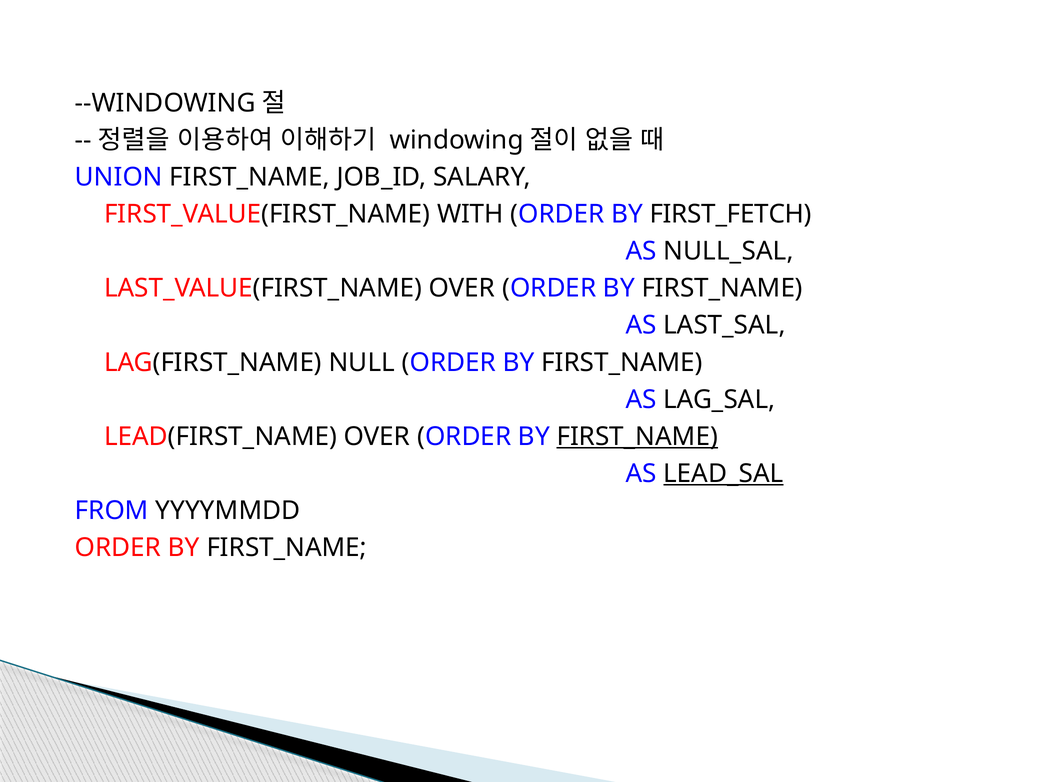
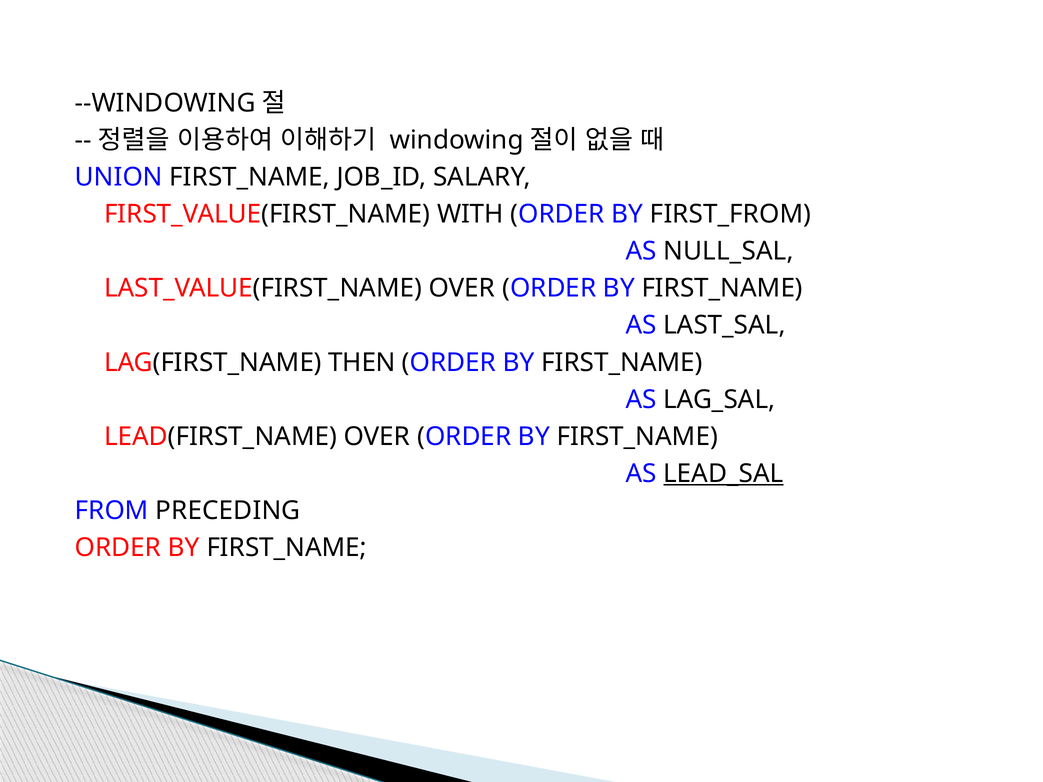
FIRST_FETCH: FIRST_FETCH -> FIRST_FROM (731, 214)
NULL: NULL -> THEN (362, 363)
FIRST_NAME underline: present -> none (637, 437)
YYYYMMDD: YYYYMMDD -> PRECEDING (228, 511)
